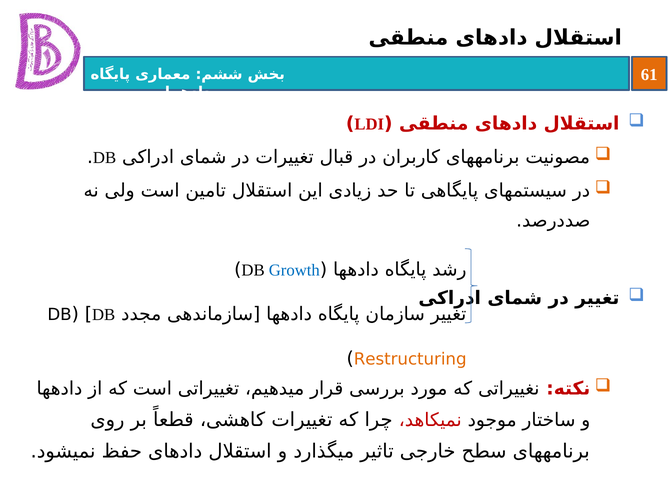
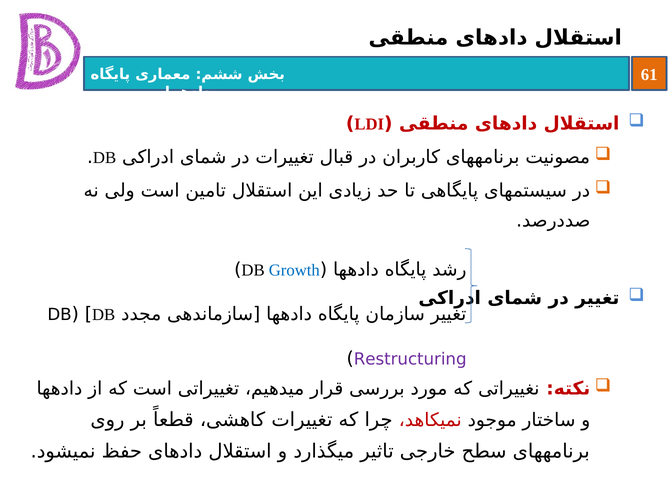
Restructuring colour: orange -> purple (410, 359)
